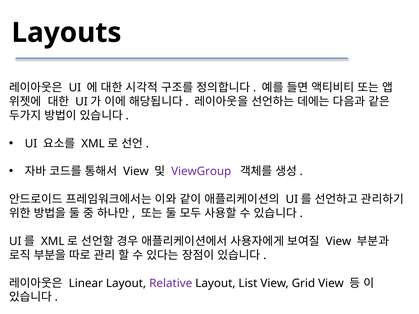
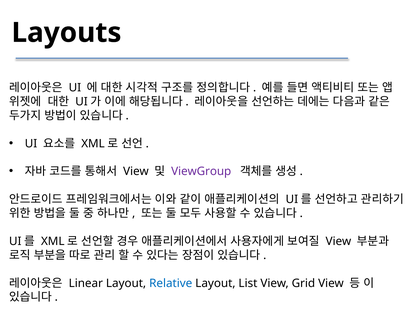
Relative colour: purple -> blue (171, 283)
